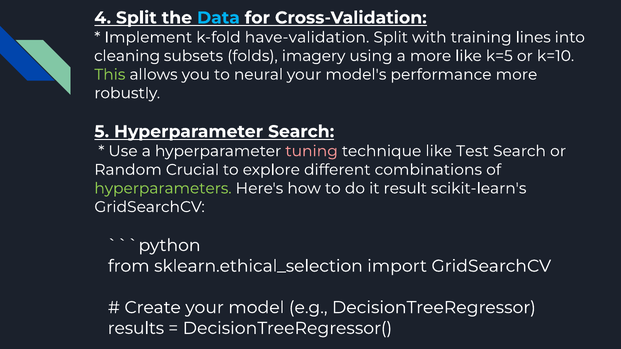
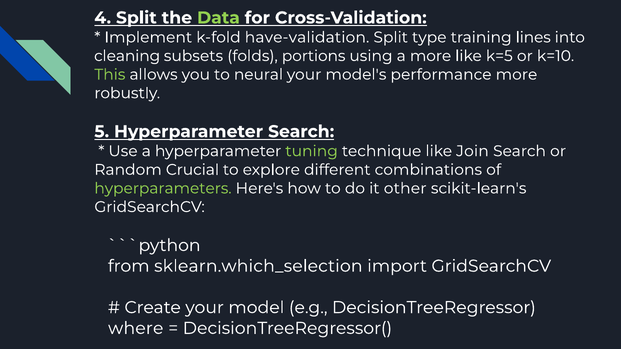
Data colour: light blue -> light green (218, 18)
with: with -> type (429, 37)
imagery: imagery -> portions (314, 56)
tuning colour: pink -> light green (312, 151)
Test: Test -> Join (472, 151)
result: result -> other (405, 188)
sklearn.ethical_selection: sklearn.ethical_selection -> sklearn.which_selection (258, 266)
results: results -> where (136, 328)
